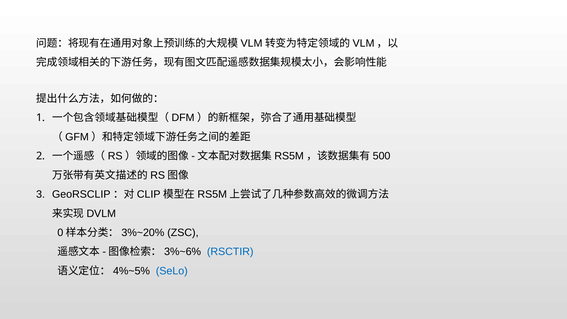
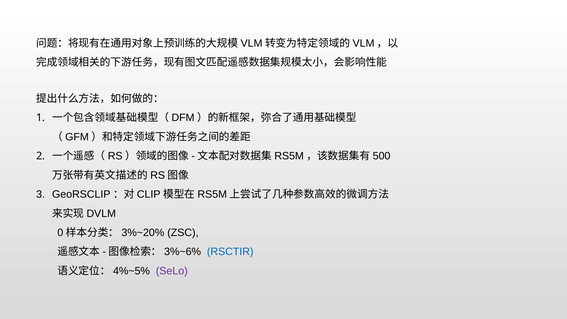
SeLo colour: blue -> purple (172, 271)
